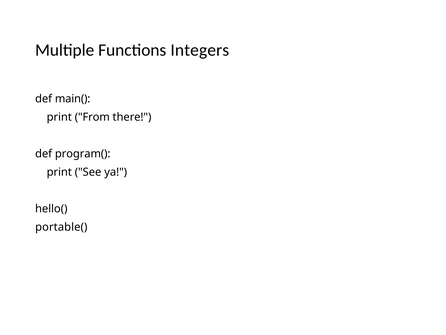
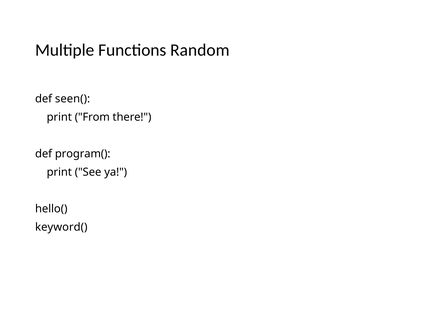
Integers: Integers -> Random (200, 50)
main(: main( -> seen( (73, 99)
portable(: portable( -> keyword( (61, 227)
